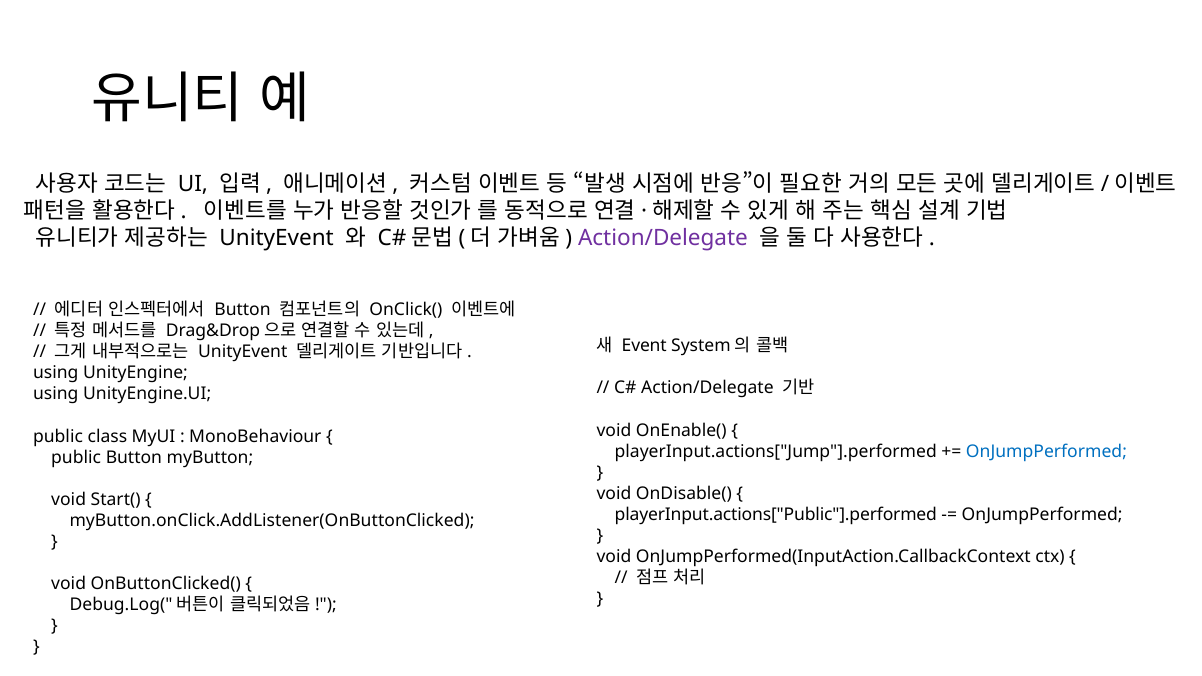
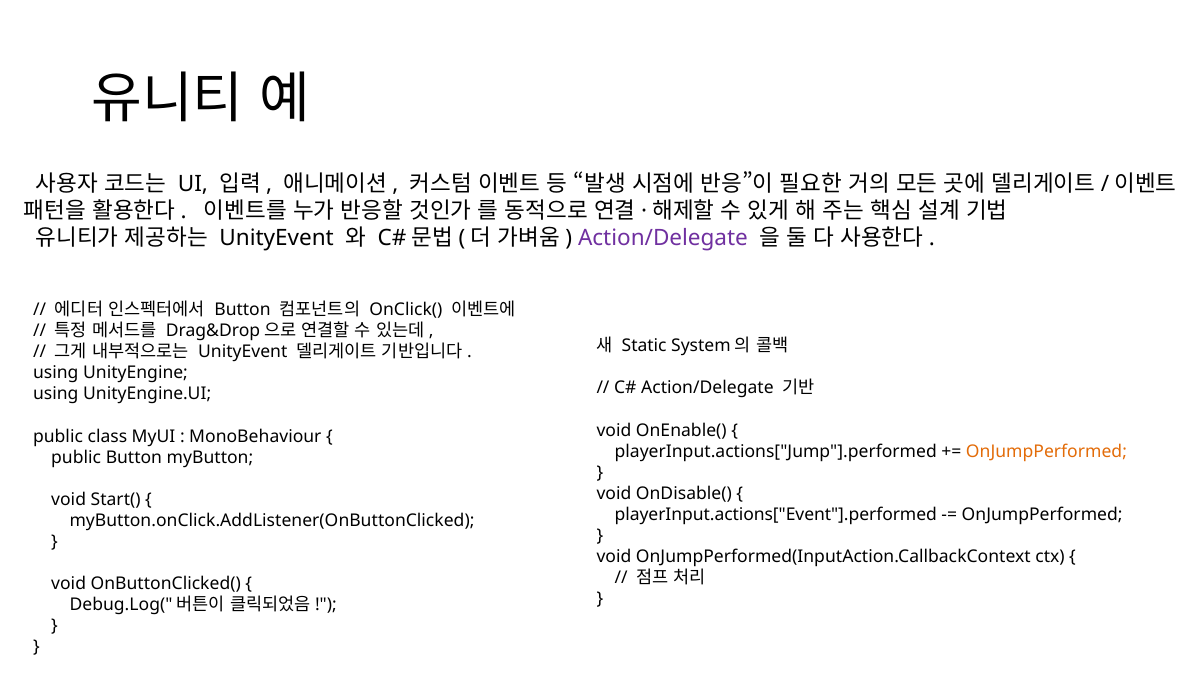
Event: Event -> Static (644, 346)
OnJumpPerformed colour: blue -> orange (1046, 451)
playerInput.actions["Public"].performed: playerInput.actions["Public"].performed -> playerInput.actions["Event"].performed (776, 514)
